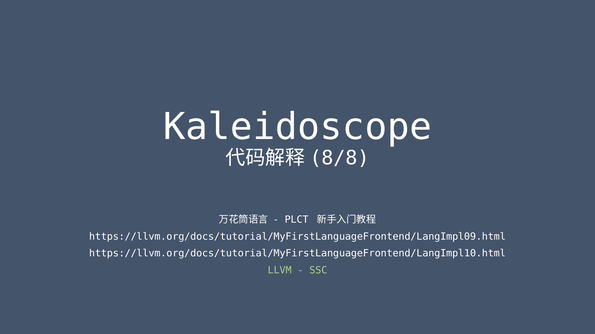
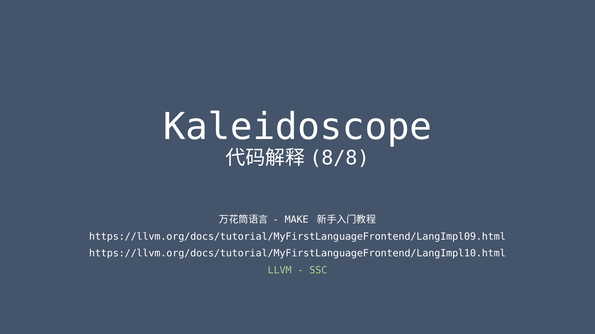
PLCT: PLCT -> MAKE (297, 220)
